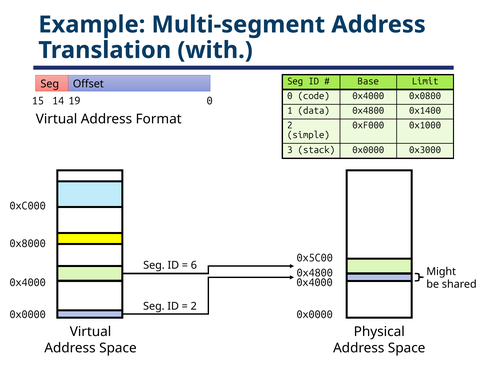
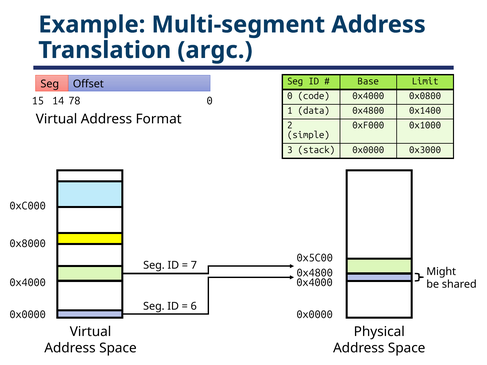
with: with -> argc (215, 50)
19: 19 -> 78 (74, 101)
6: 6 -> 7 (194, 265)
2: 2 -> 6 (194, 307)
